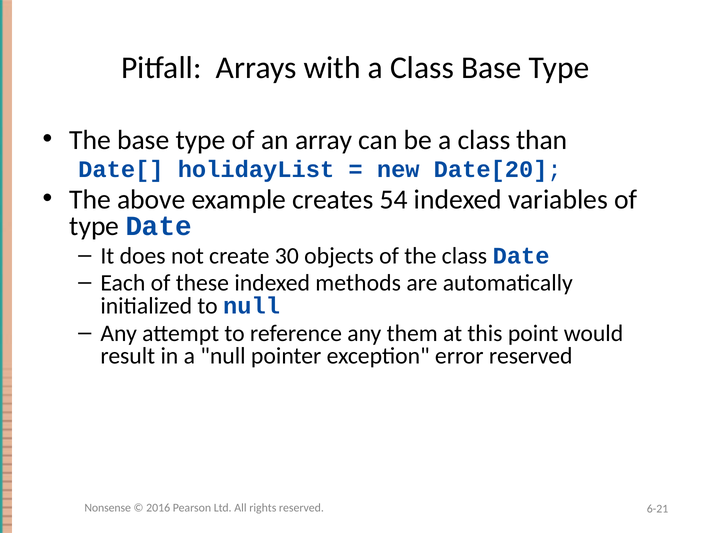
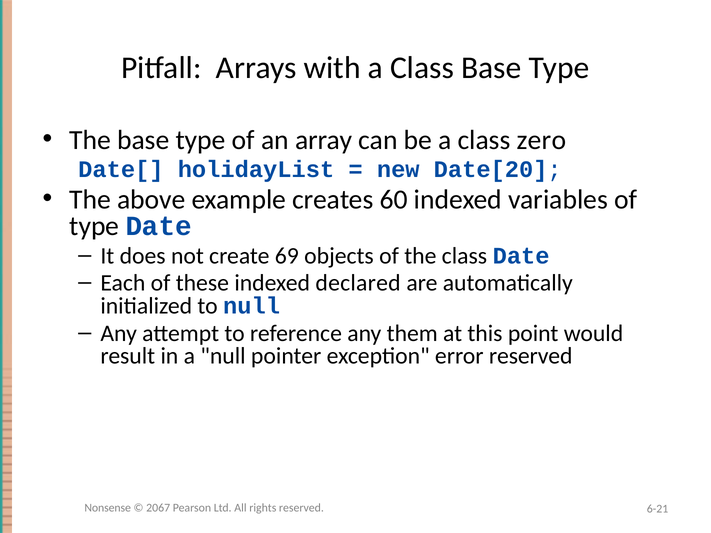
than: than -> zero (542, 140)
54: 54 -> 60 (394, 200)
30: 30 -> 69 (287, 256)
methods: methods -> declared (358, 283)
2016: 2016 -> 2067 (158, 508)
